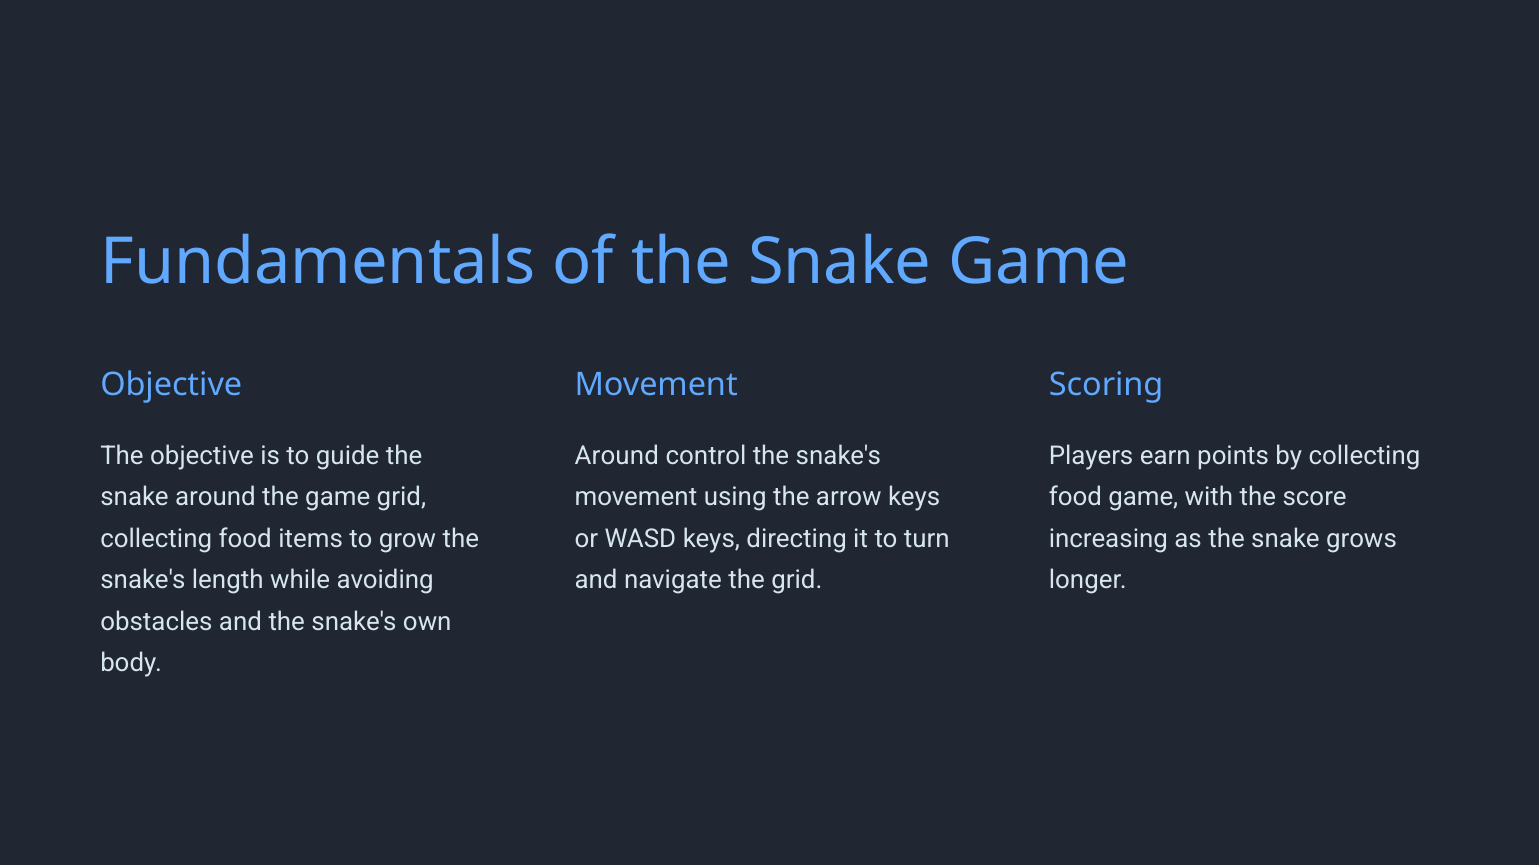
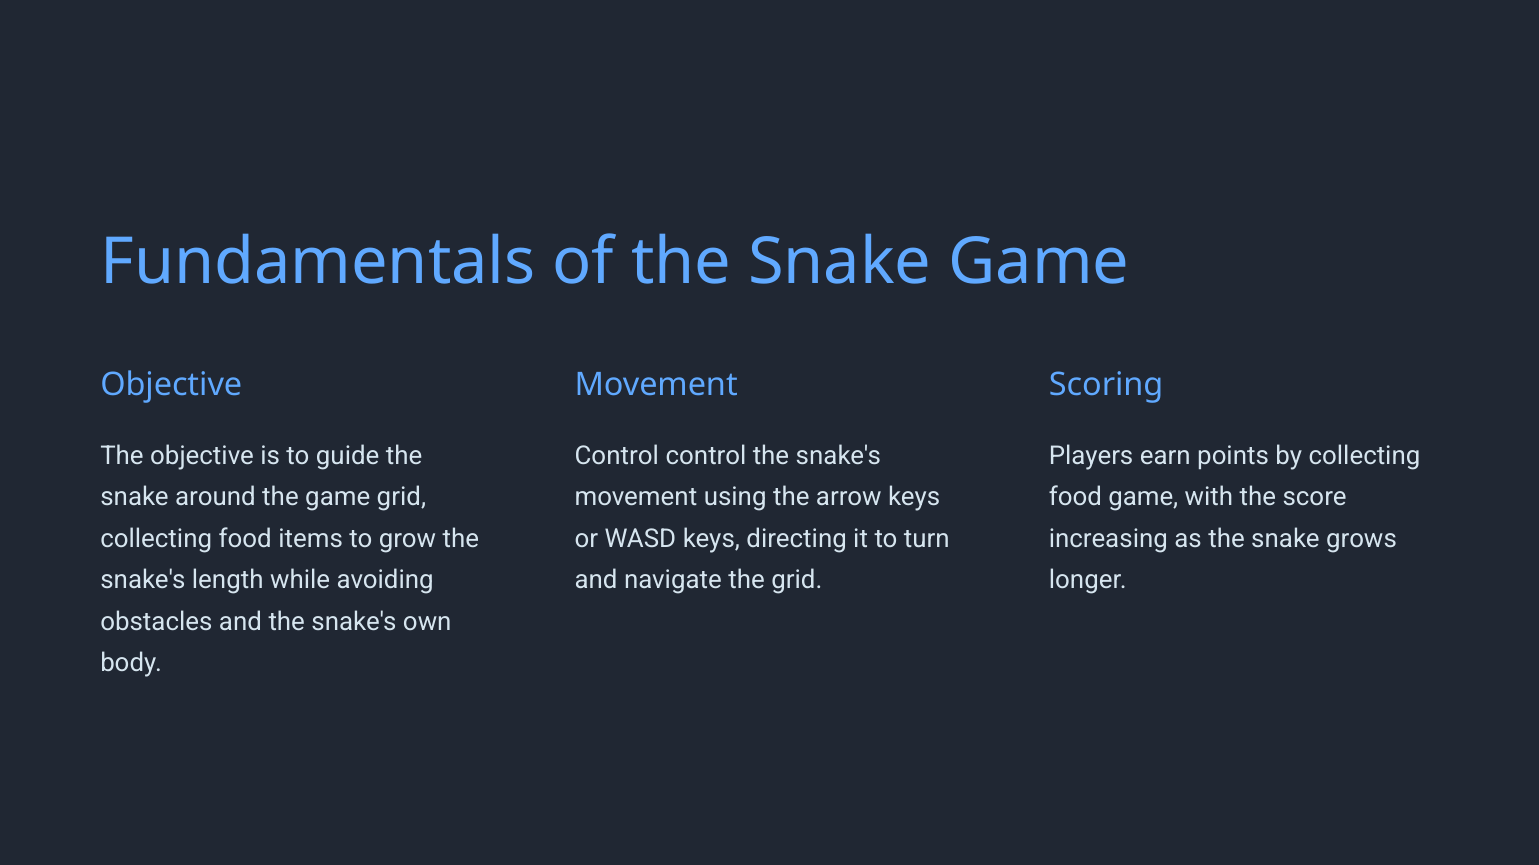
Around: Around -> Control (617, 456)
